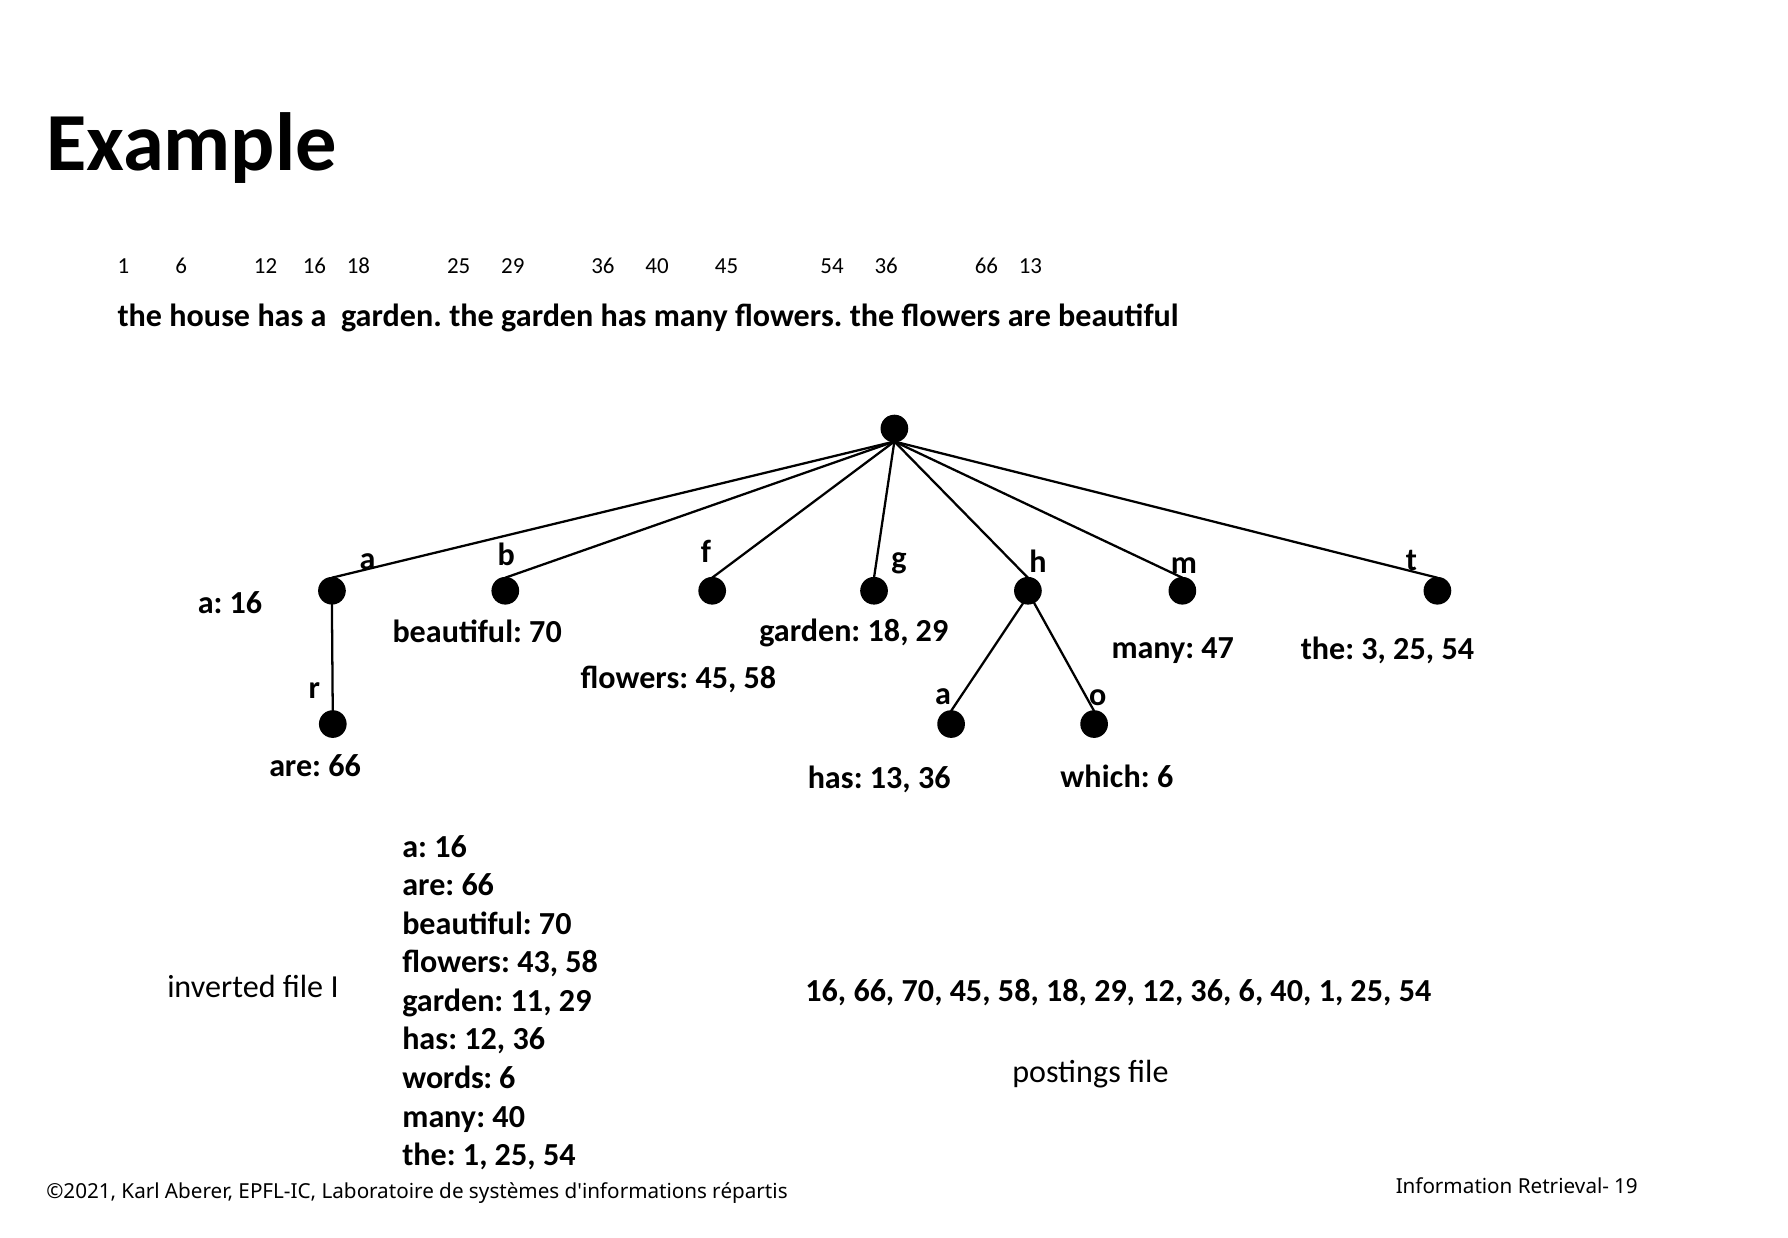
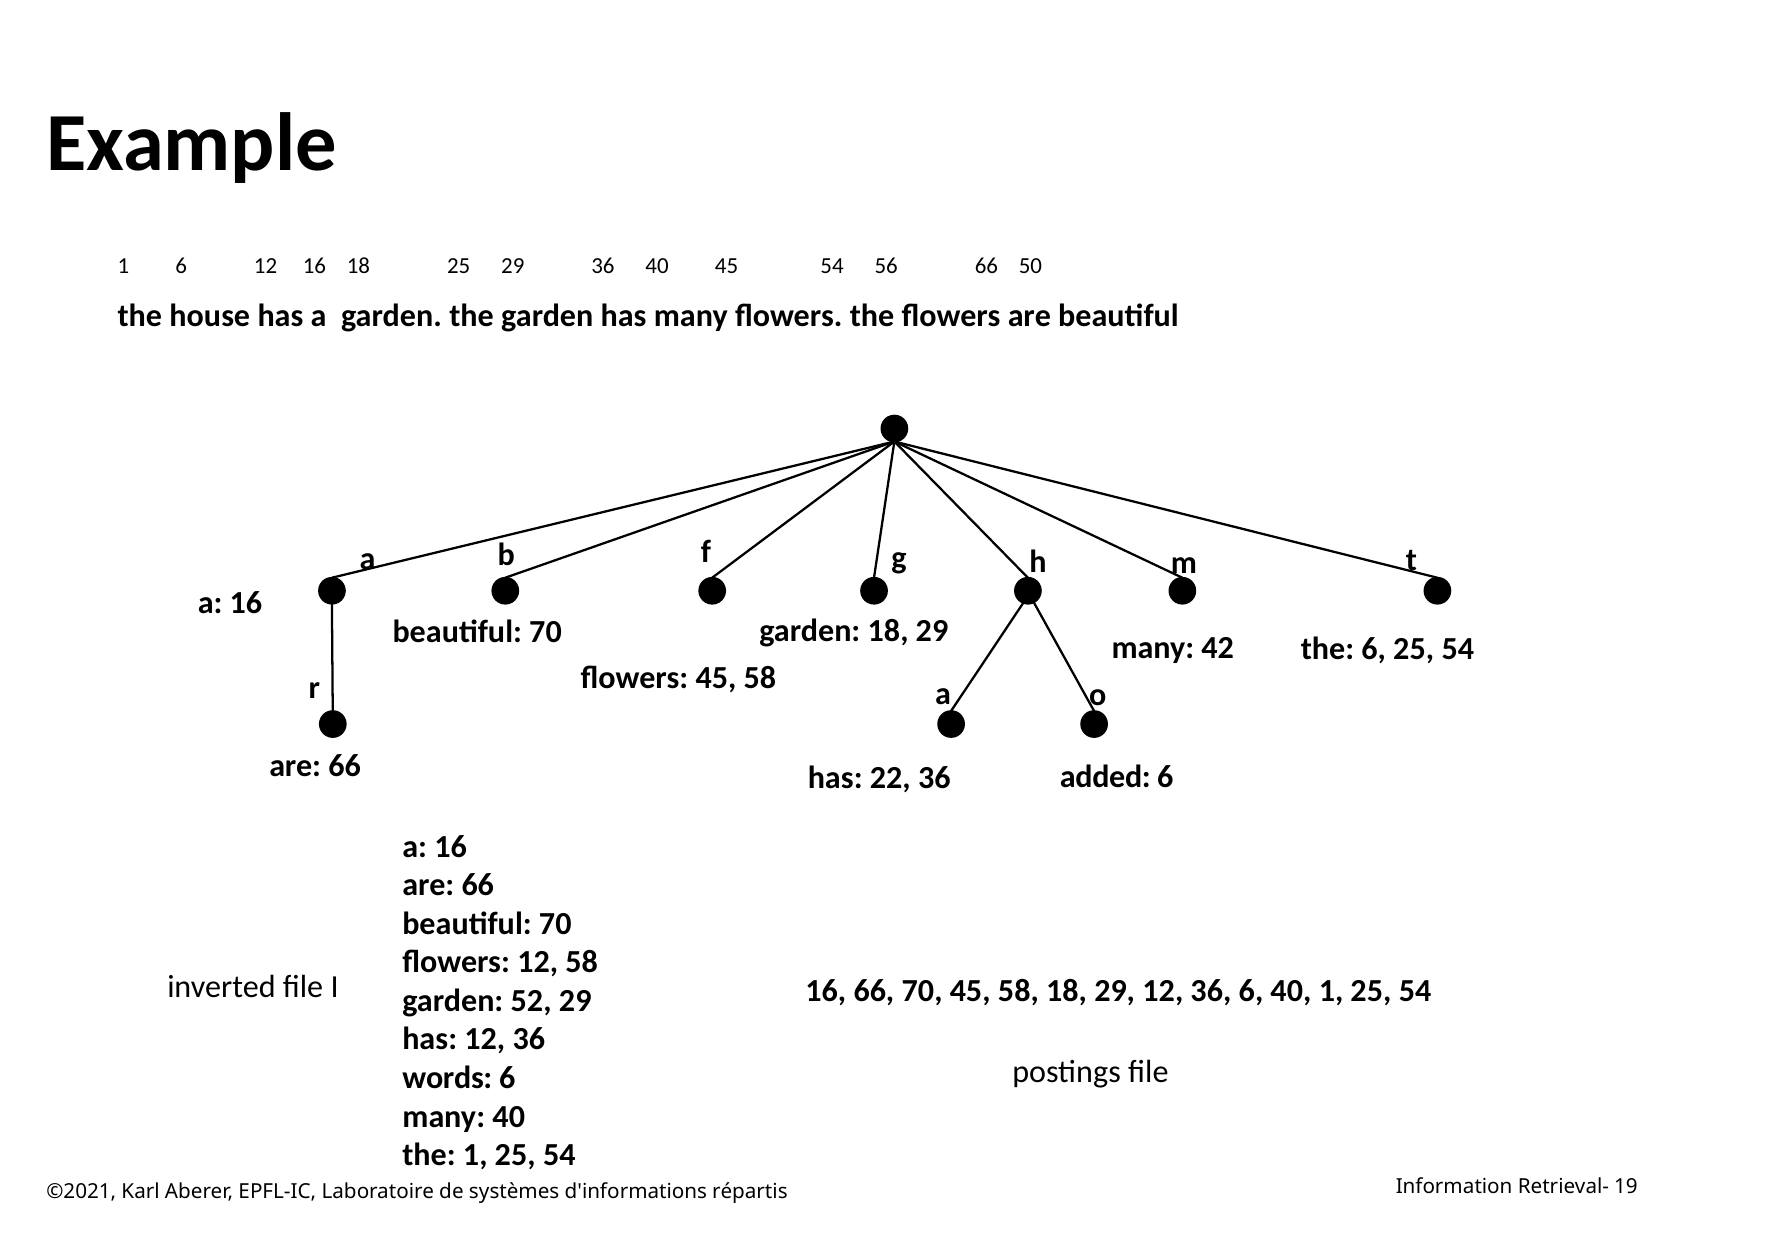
54 36: 36 -> 56 (886, 266)
66 13: 13 -> 50 (1030, 266)
47: 47 -> 42 (1218, 647)
the 3: 3 -> 6 (1374, 649)
which: which -> added (1105, 777)
has 13: 13 -> 22 (890, 777)
flowers 43: 43 -> 12 (538, 962)
11: 11 -> 52 (531, 1001)
